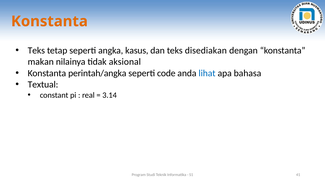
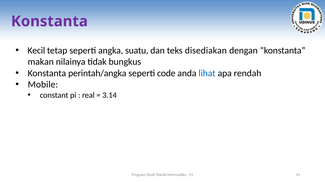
Konstanta colour: orange -> purple (49, 21)
Teks: Teks -> Kecil (36, 50)
kasus: kasus -> suatu (137, 50)
aksional: aksional -> bungkus (125, 62)
bahasa: bahasa -> rendah (248, 73)
Textual: Textual -> Mobile (43, 85)
